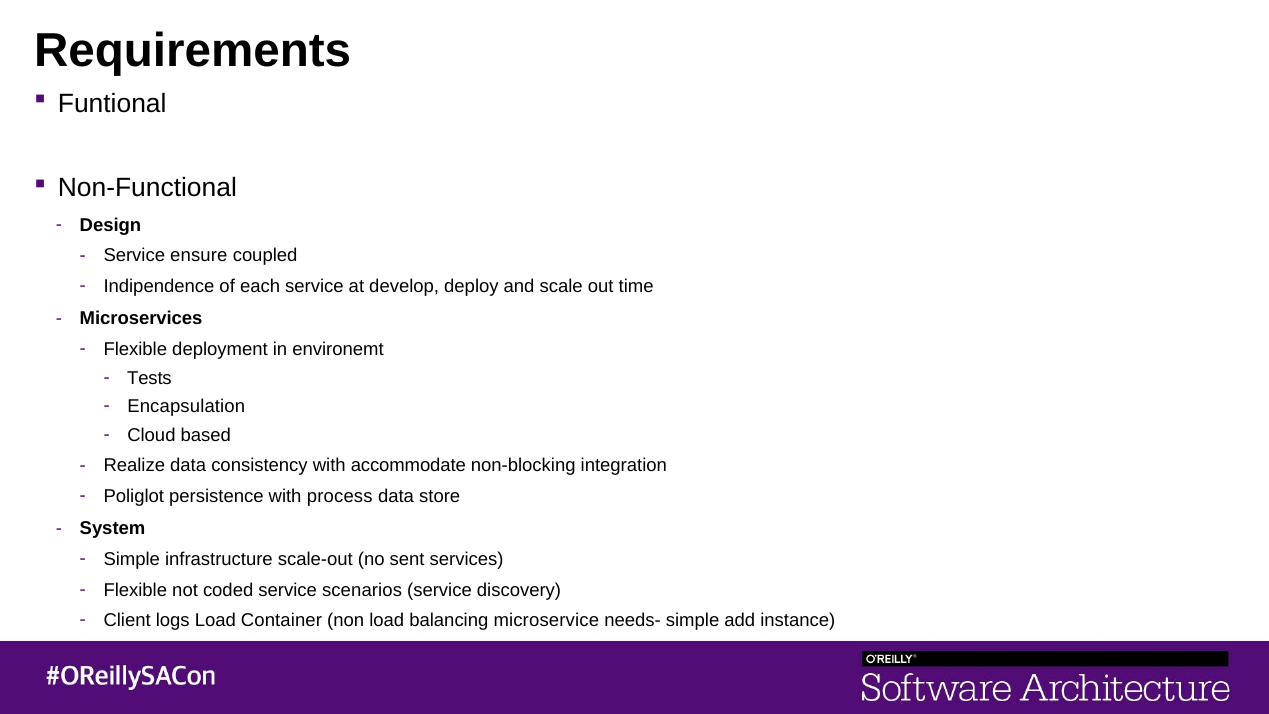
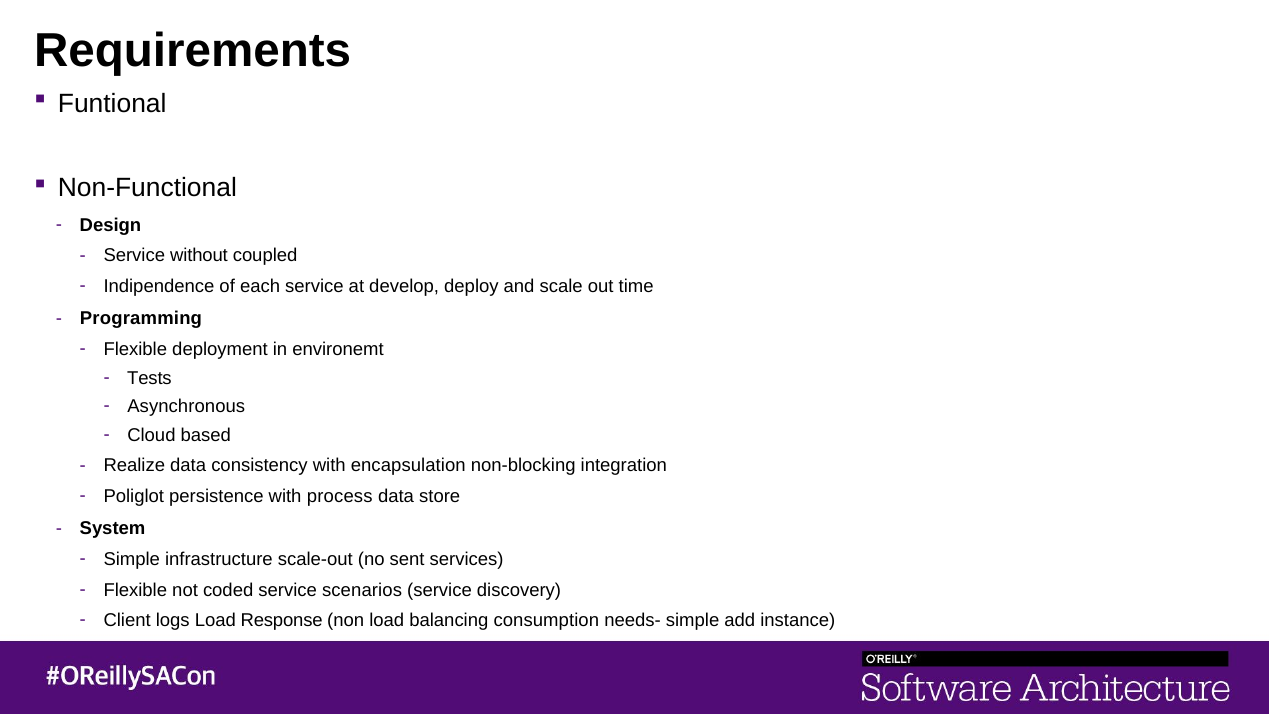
ensure: ensure -> without (199, 256)
Microservices: Microservices -> Programming (141, 319)
Encapsulation: Encapsulation -> Asynchronous (186, 406)
accommodate: accommodate -> encapsulation (408, 466)
Container: Container -> Response (282, 620)
microservice: microservice -> consumption (546, 620)
